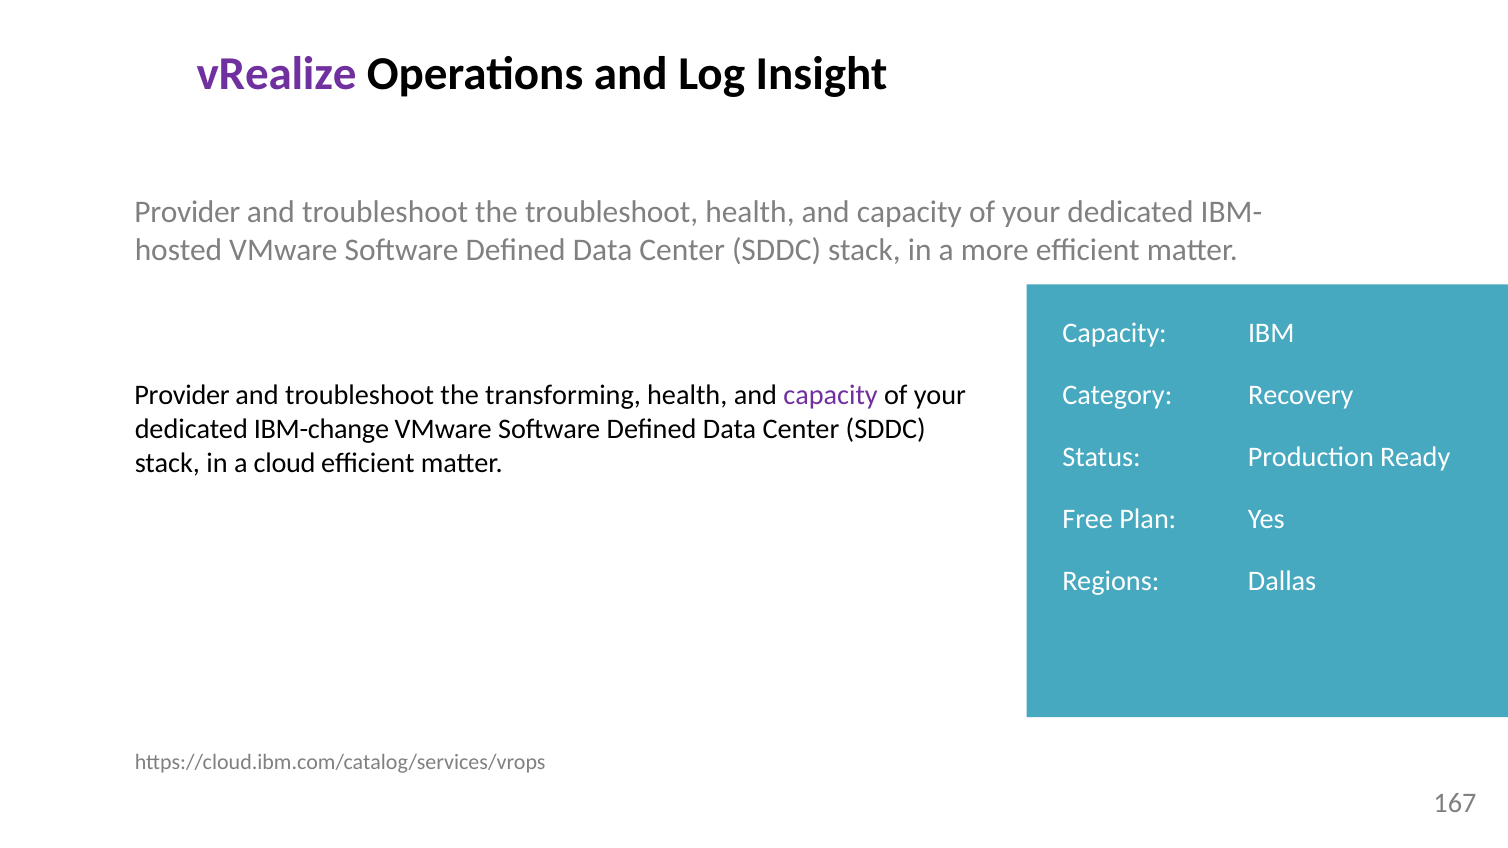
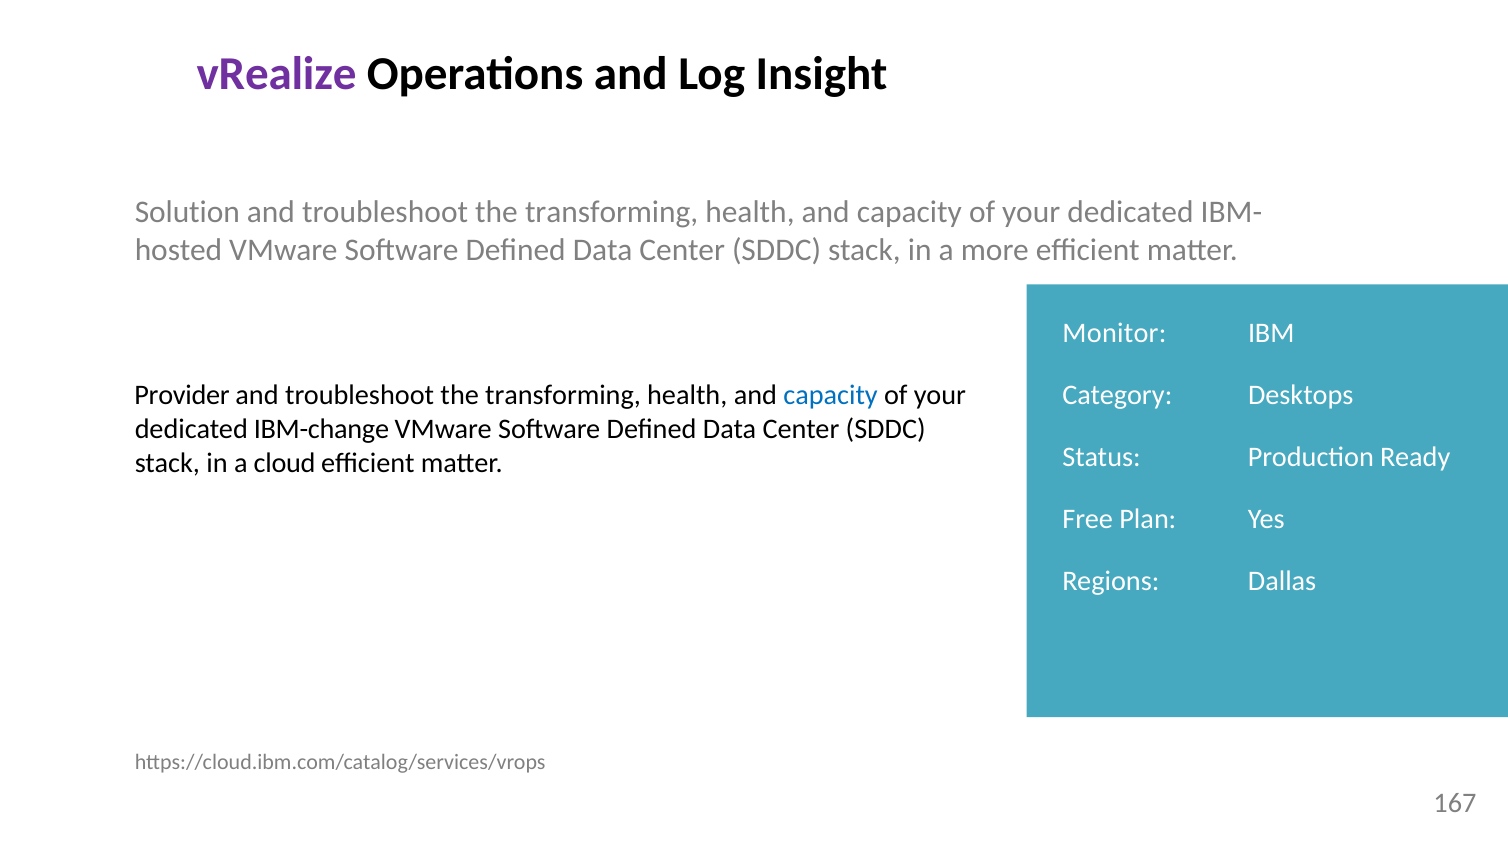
Provider: Provider -> Solution (187, 212)
troubleshoot: troubleshoot -> transforming (612, 212)
Capacity: Capacity -> Monitor (1114, 334)
capacity colour: purple -> blue (831, 396)
Recovery: Recovery -> Desktops (1301, 396)
